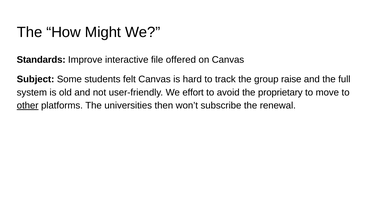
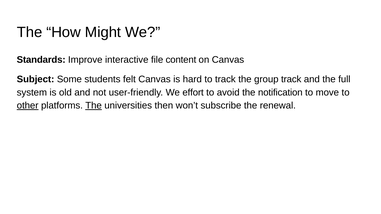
offered: offered -> content (181, 60)
group raise: raise -> track (291, 79)
proprietary: proprietary -> notification (280, 93)
The underline: none -> present (94, 106)
